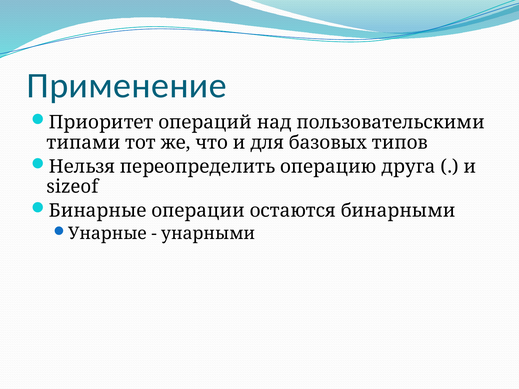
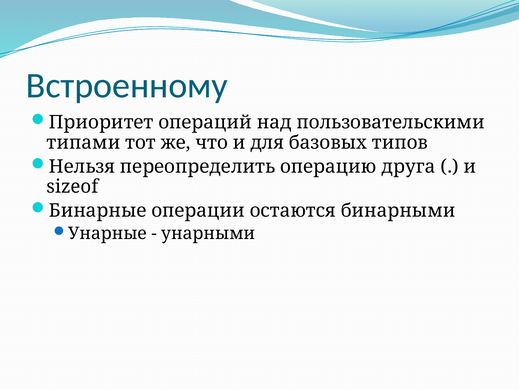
Применение: Применение -> Встроенному (127, 86)
